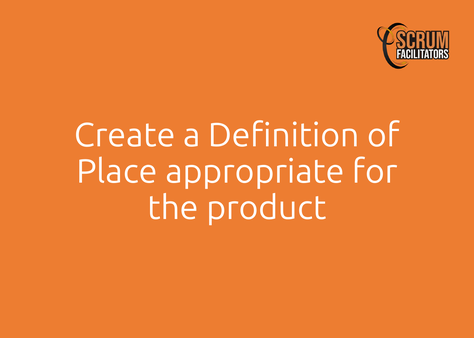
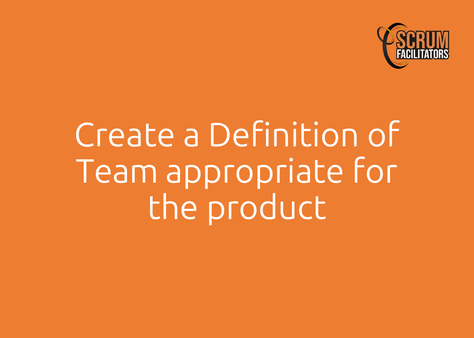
Place: Place -> Team (117, 172)
